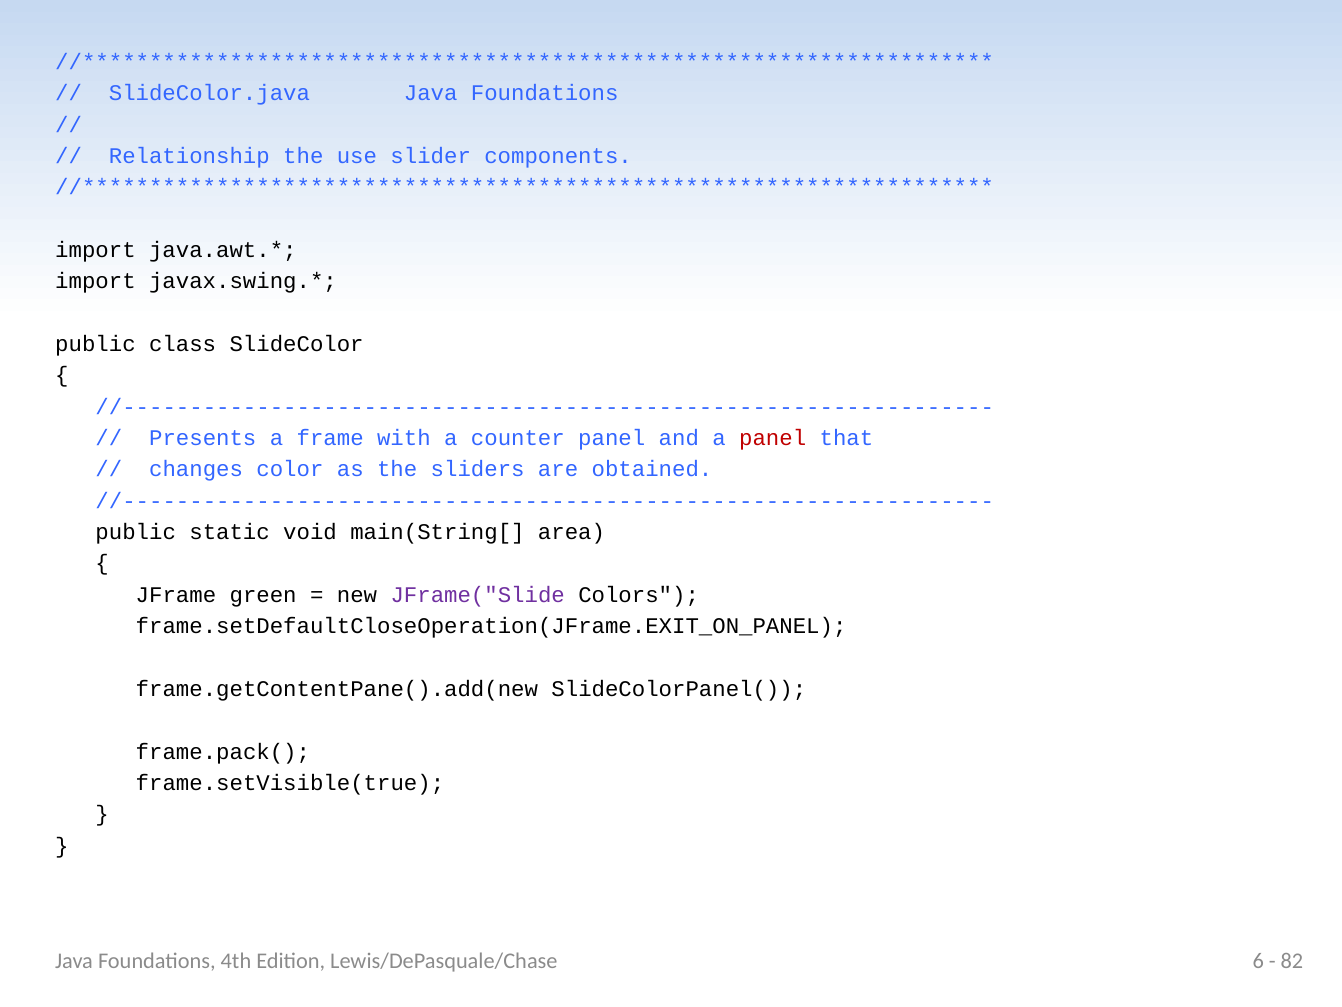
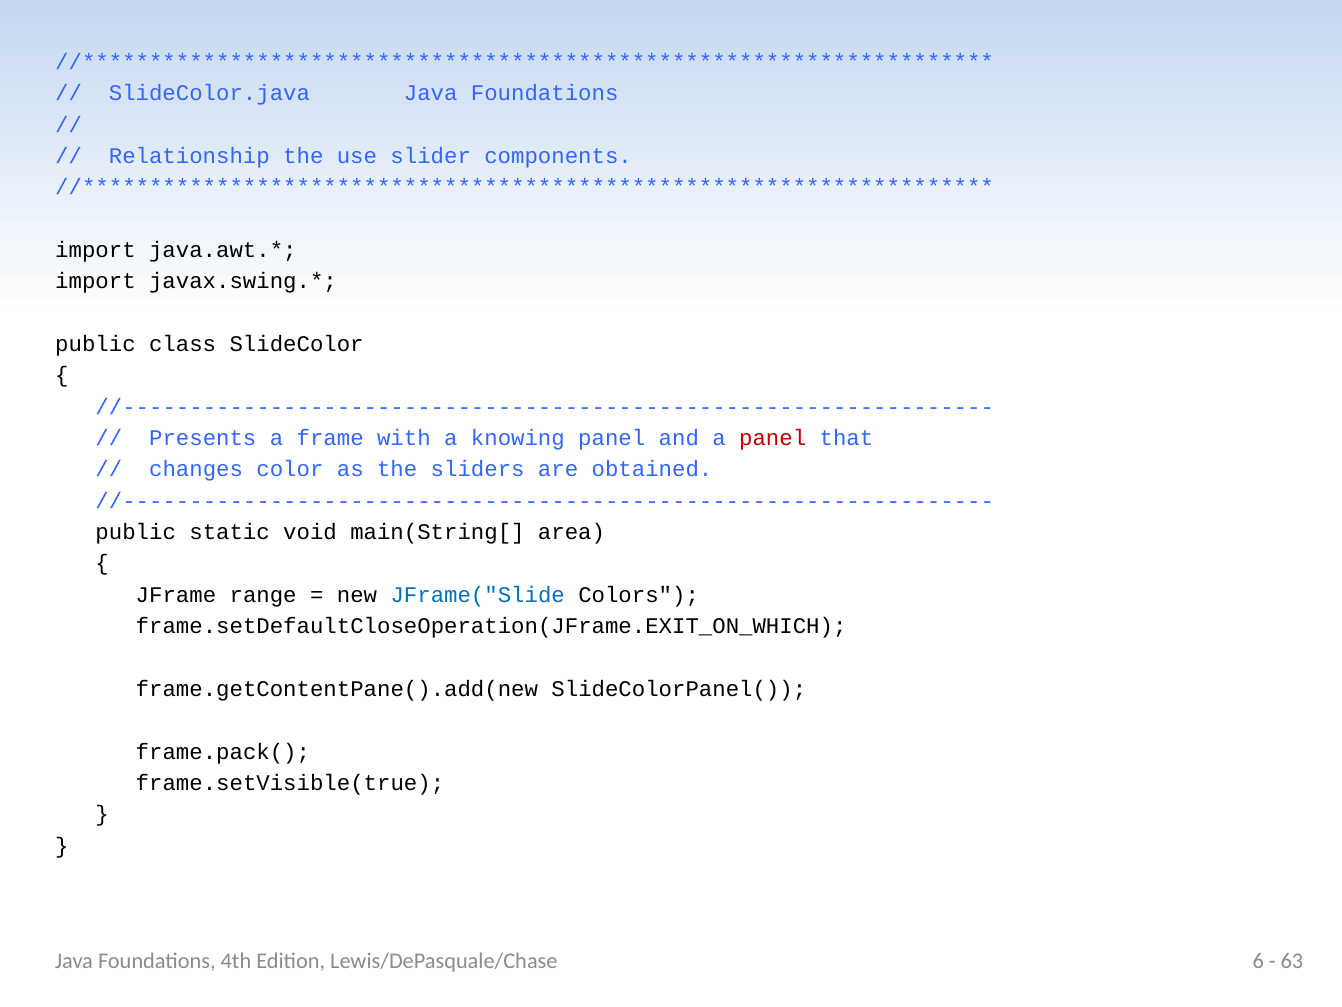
counter: counter -> knowing (518, 438)
green: green -> range (263, 595)
JFrame("Slide colour: purple -> blue (478, 595)
frame.setDefaultCloseOperation(JFrame.EXIT_ON_PANEL: frame.setDefaultCloseOperation(JFrame.EXIT_ON_PANEL -> frame.setDefaultCloseOperation(JFrame.EXIT_ON_WHICH (491, 626)
82: 82 -> 63 (1292, 961)
